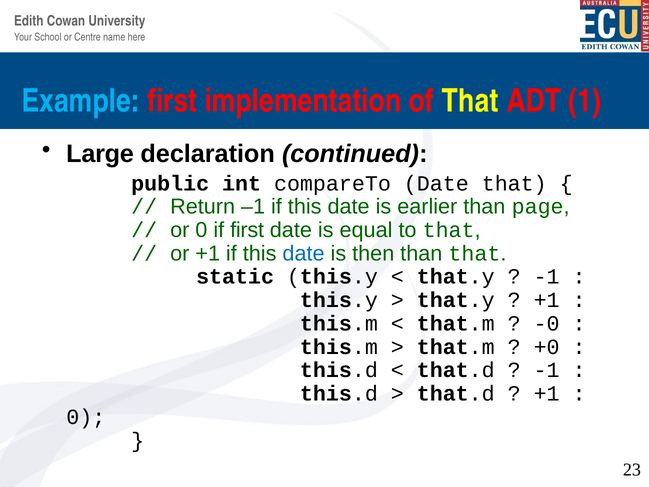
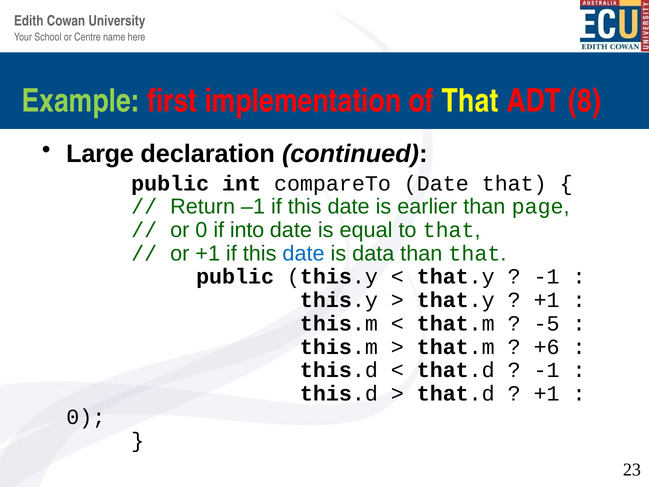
Example colour: light blue -> light green (81, 101)
1: 1 -> 8 (585, 101)
if first: first -> into (247, 230)
then: then -> data (373, 253)
static: static -> public (235, 277)
-0: -0 -> -5 (547, 323)
+0: +0 -> +6 (547, 347)
